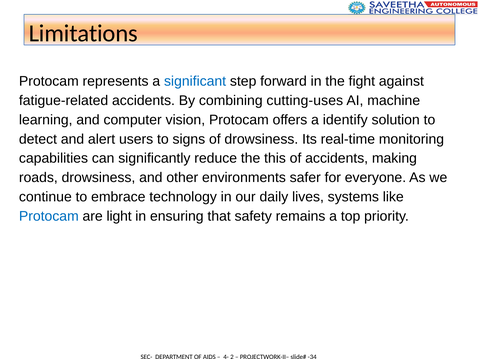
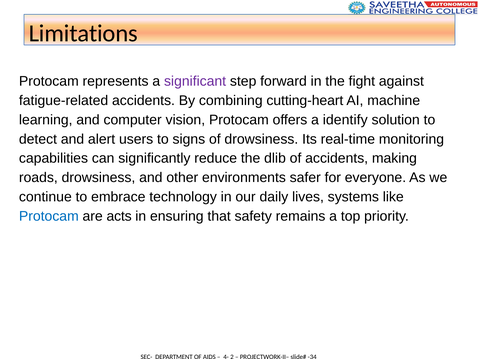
significant colour: blue -> purple (195, 81)
cutting-uses: cutting-uses -> cutting-heart (305, 101)
this: this -> dlib (275, 158)
light: light -> acts (119, 216)
